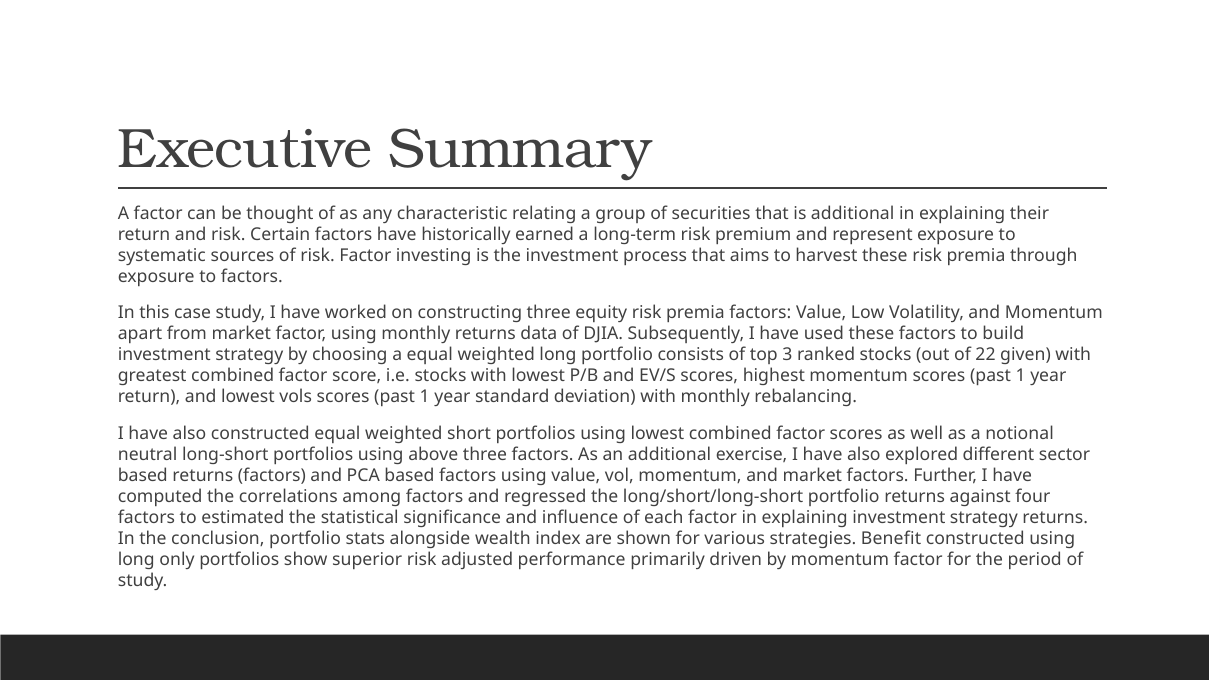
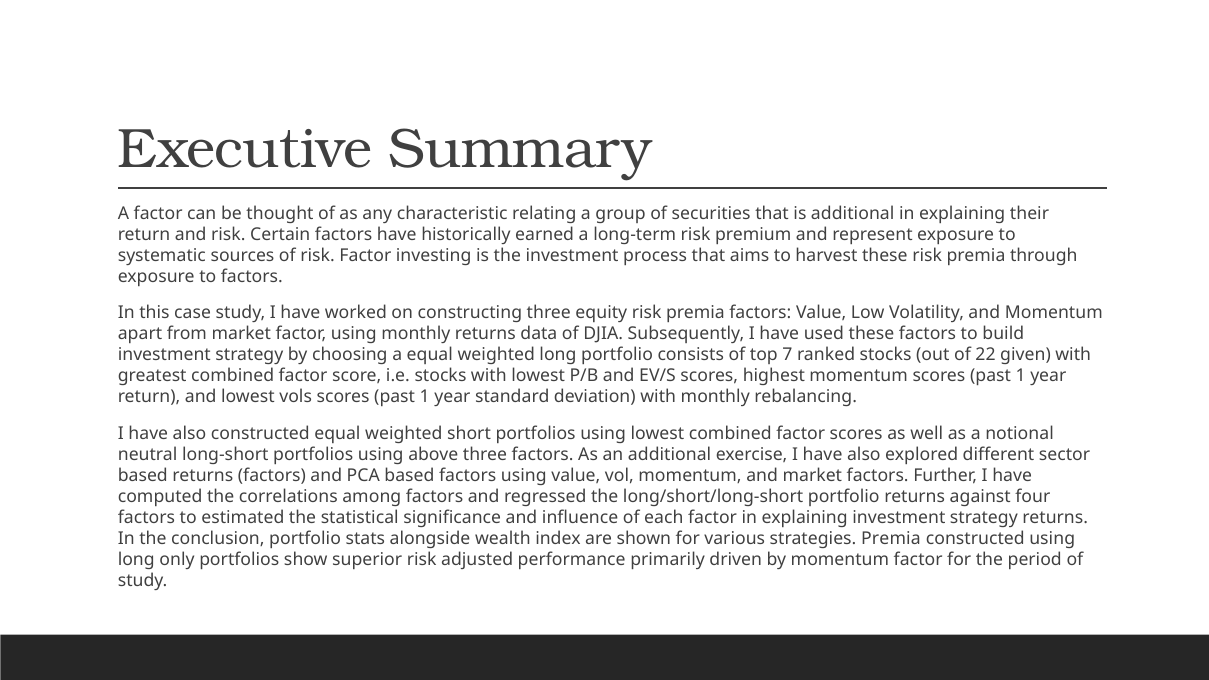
3: 3 -> 7 (787, 355)
strategies Benefit: Benefit -> Premia (891, 538)
